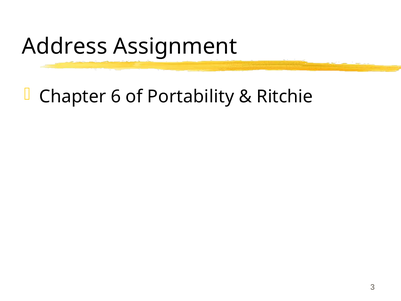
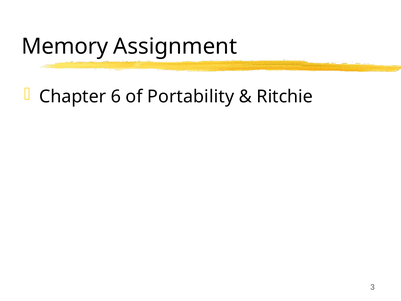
Address: Address -> Memory (65, 46)
